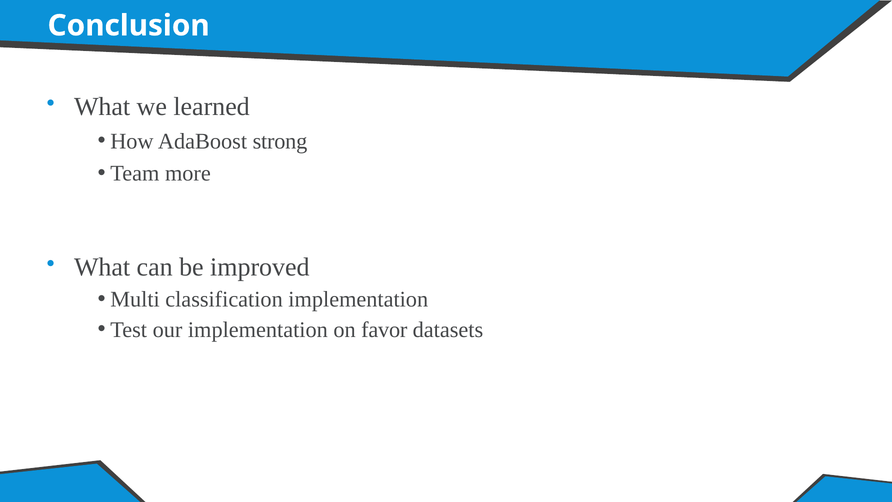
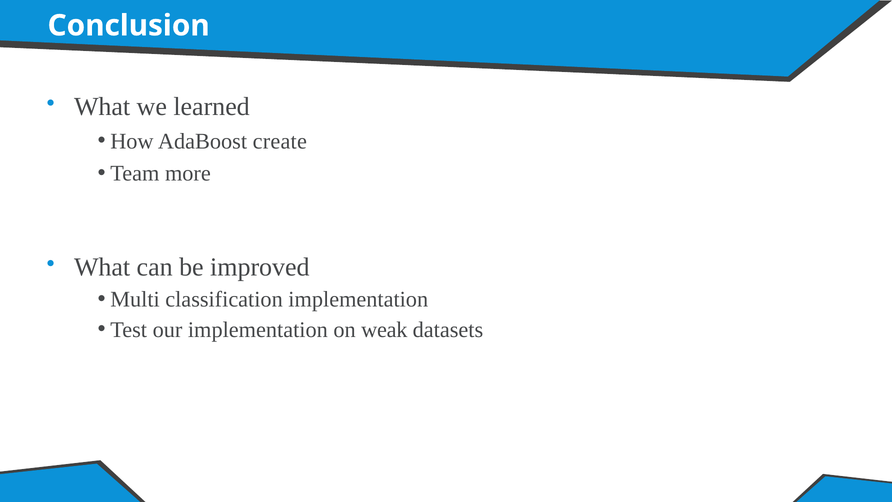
strong: strong -> create (280, 141)
favor: favor -> weak (384, 330)
